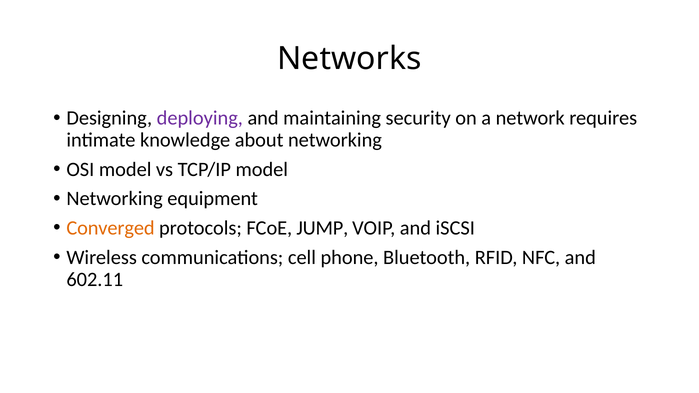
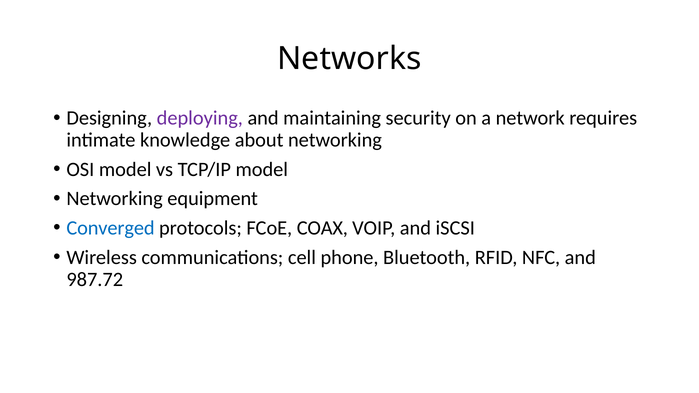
Converged colour: orange -> blue (111, 228)
JUMP: JUMP -> COAX (322, 228)
602.11: 602.11 -> 987.72 (95, 279)
